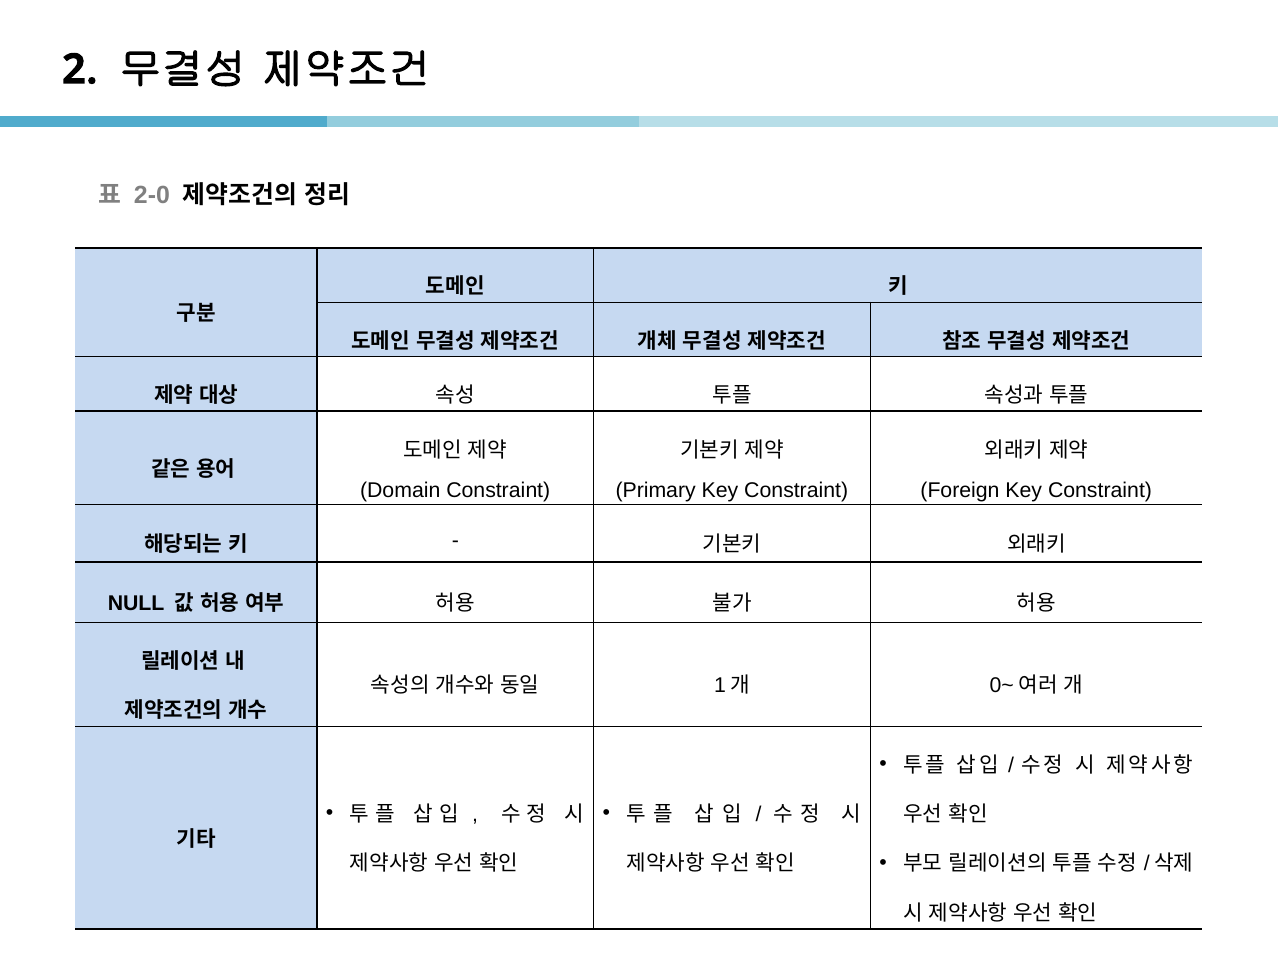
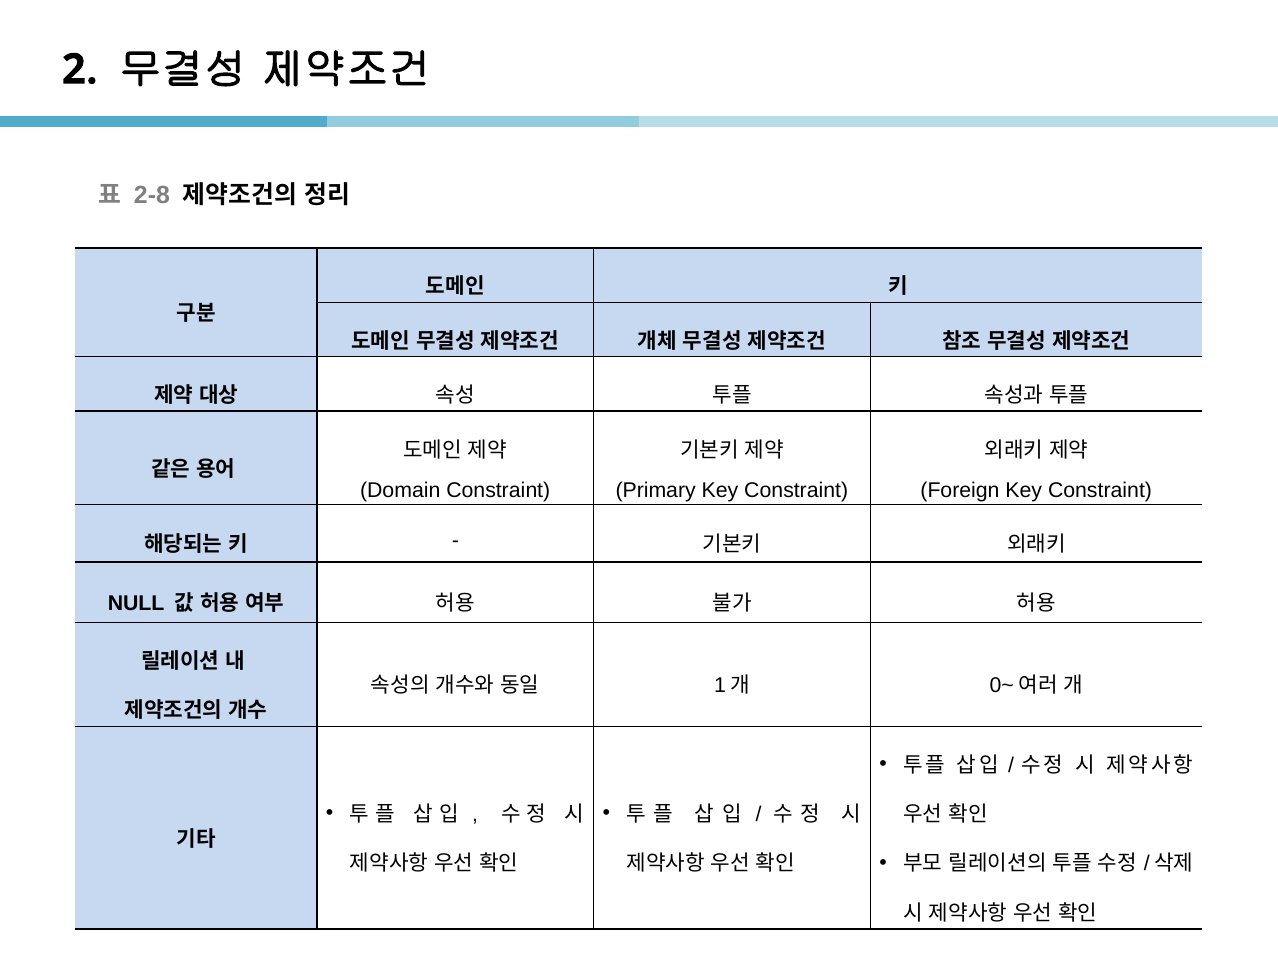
2-0: 2-0 -> 2-8 (152, 195)
